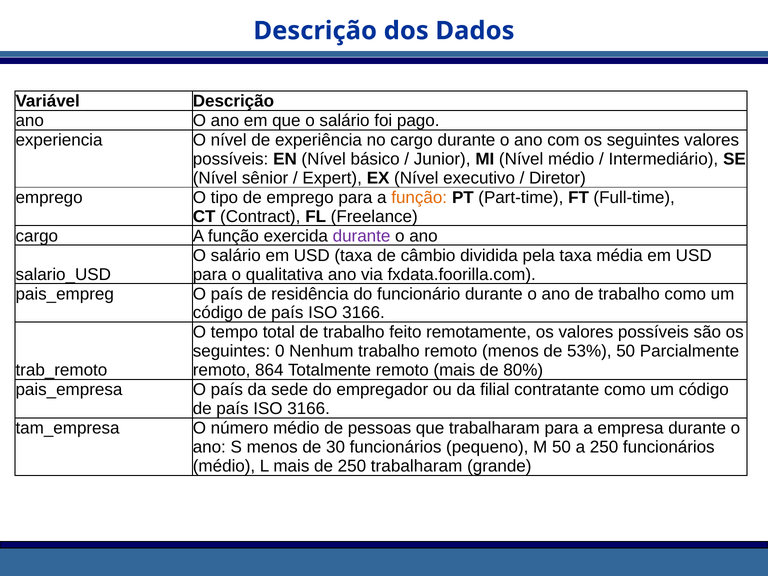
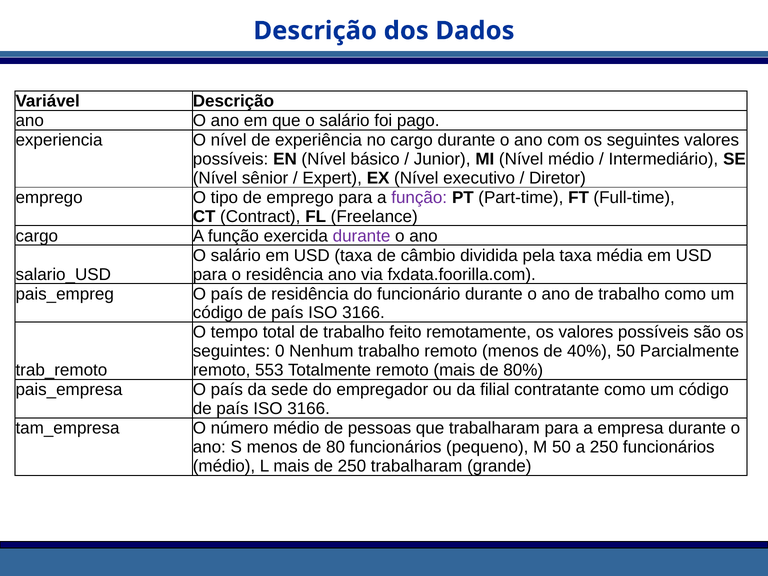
função colour: orange -> purple (419, 197)
o qualitativa: qualitativa -> residência (285, 274)
53%: 53% -> 40% (589, 351)
864: 864 -> 553 (269, 370)
30: 30 -> 80 (336, 447)
